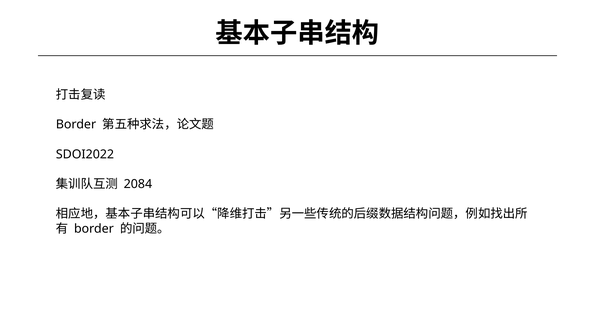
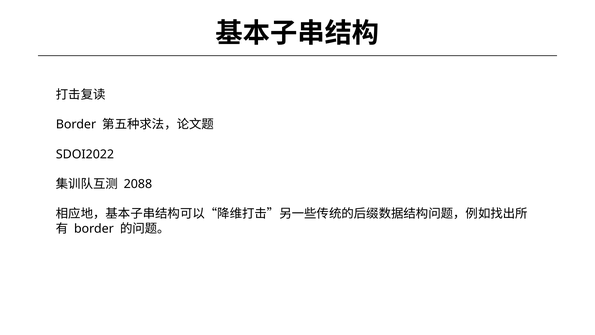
2084: 2084 -> 2088 (138, 184)
